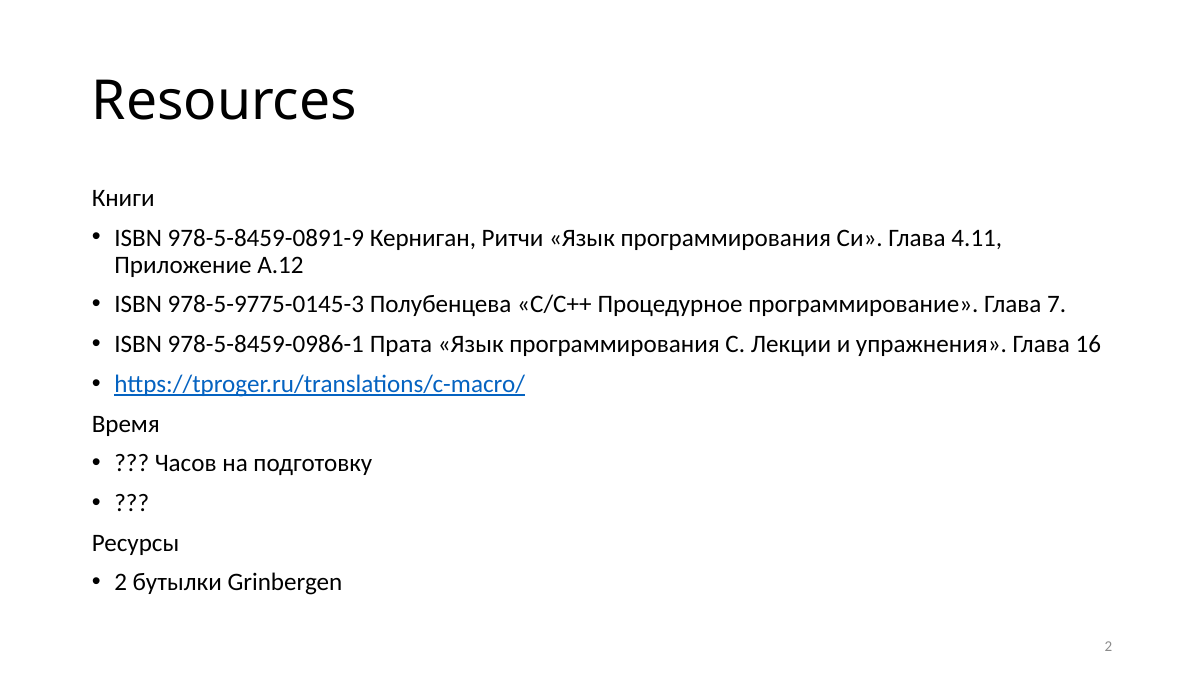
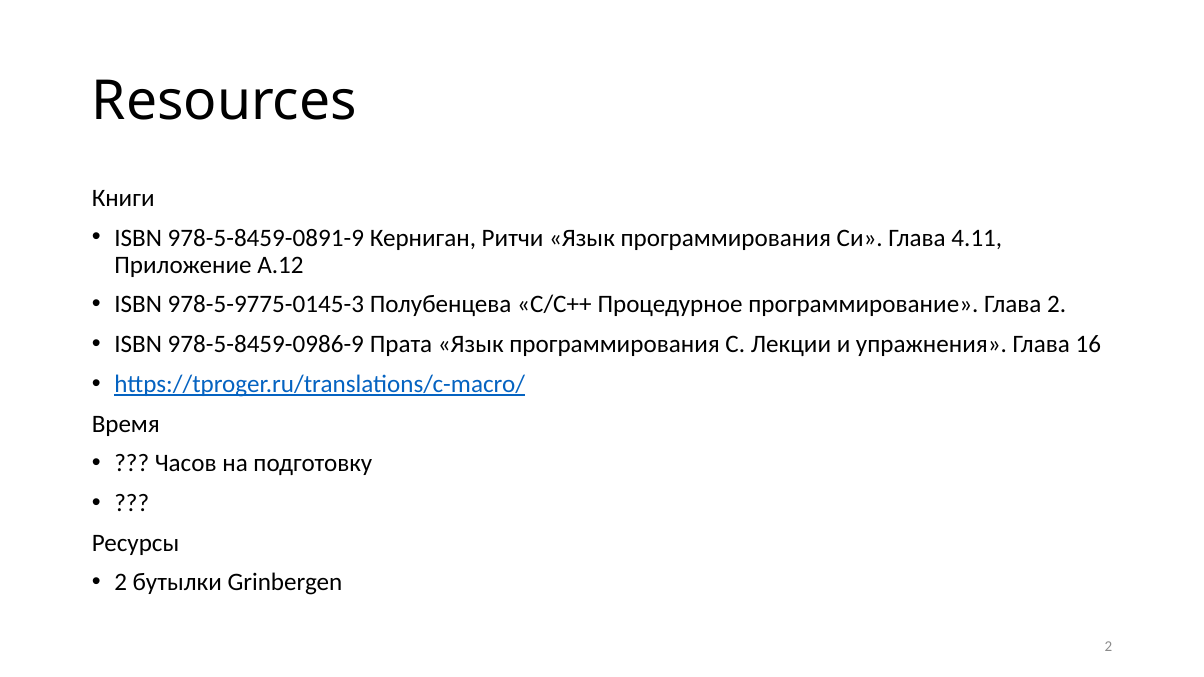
Глава 7: 7 -> 2 (1057, 305)
978-5-8459-0986-1: 978-5-8459-0986-1 -> 978-5-8459-0986-9 (266, 344)
